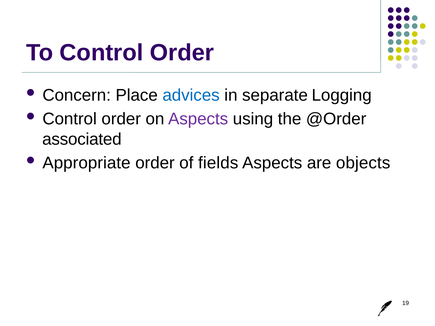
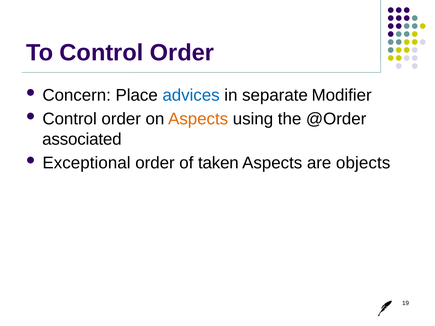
Logging: Logging -> Modifier (342, 95)
Aspects colour: purple -> orange (198, 119)
Appropriate: Appropriate -> Exceptional (86, 163)
fields: fields -> taken (218, 163)
